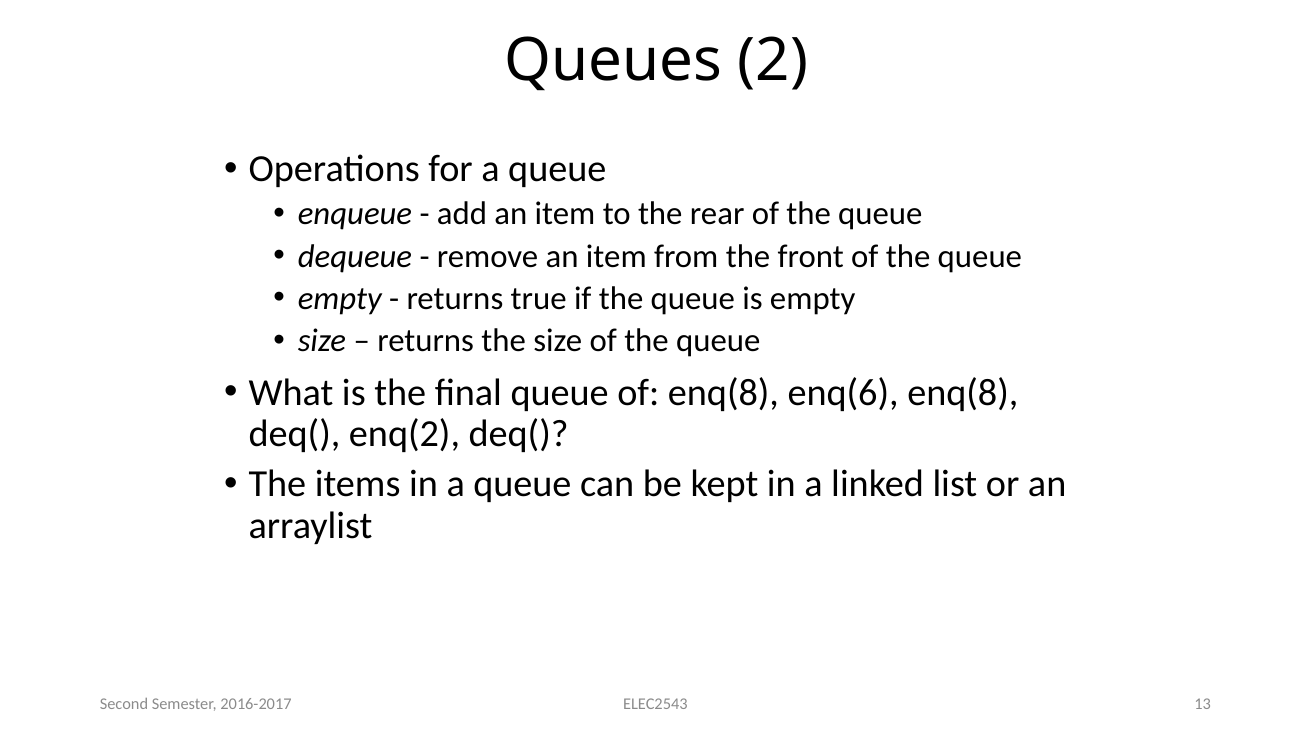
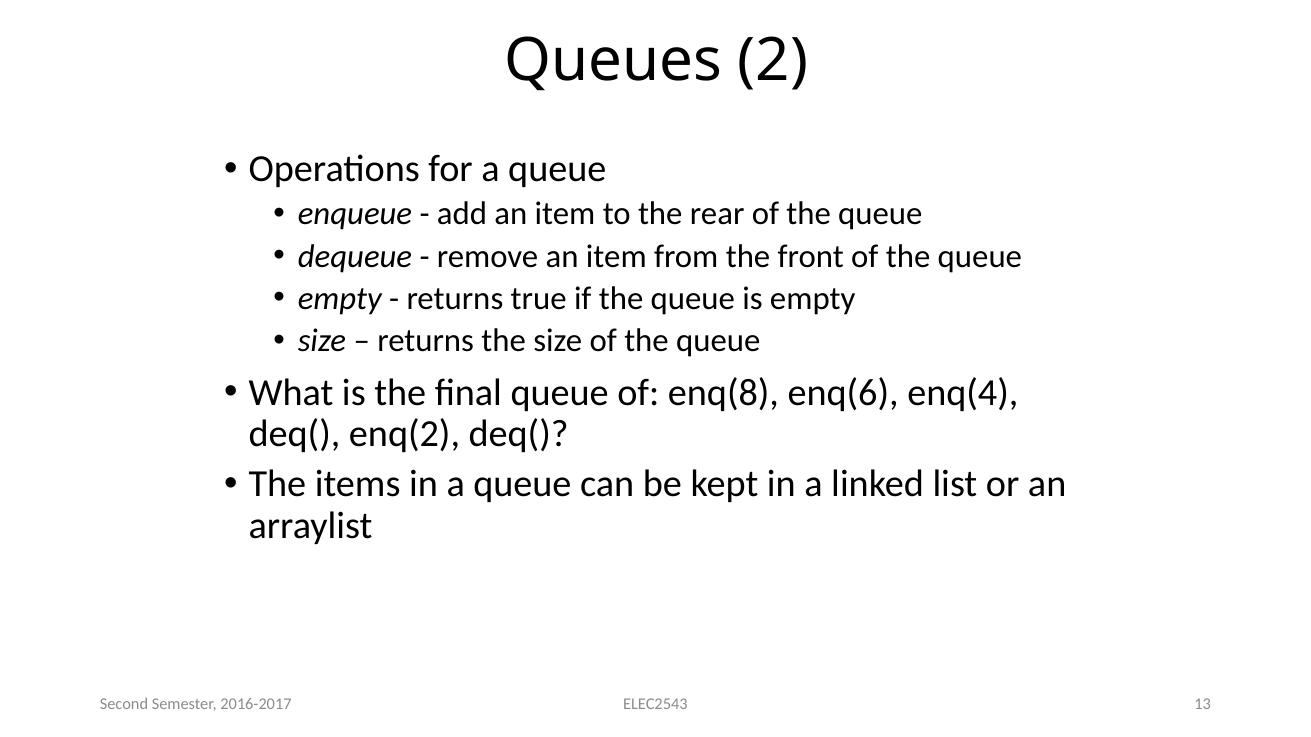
enq(6 enq(8: enq(8 -> enq(4 (963, 393)
